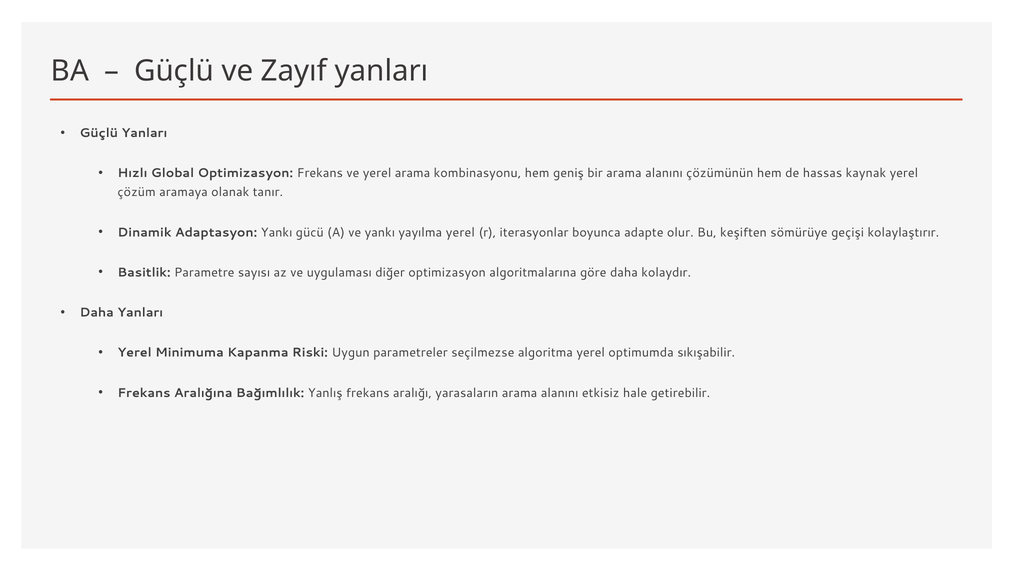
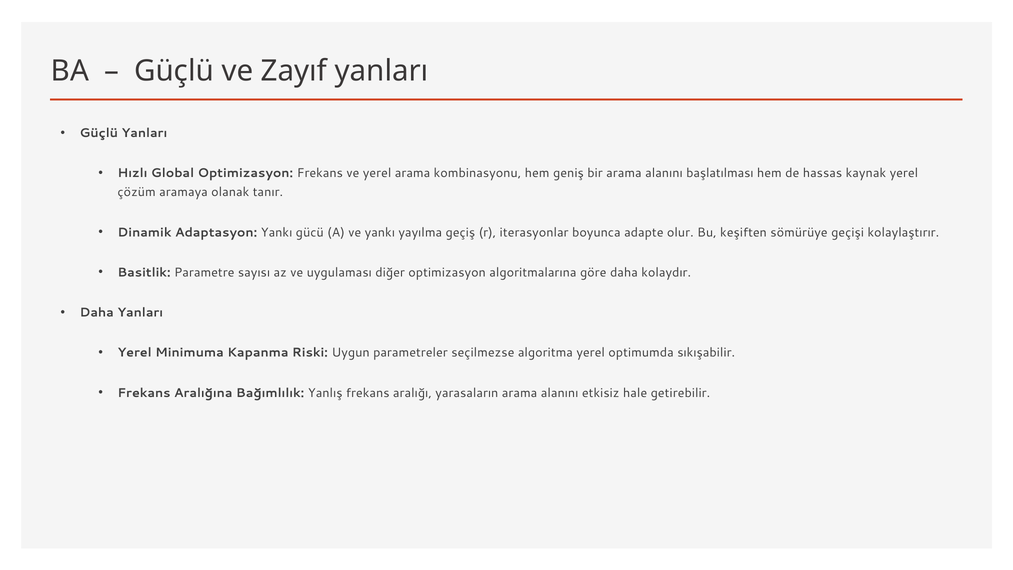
çözümünün: çözümünün -> başlatılması (720, 173)
yayılma yerel: yerel -> geçiş (460, 232)
